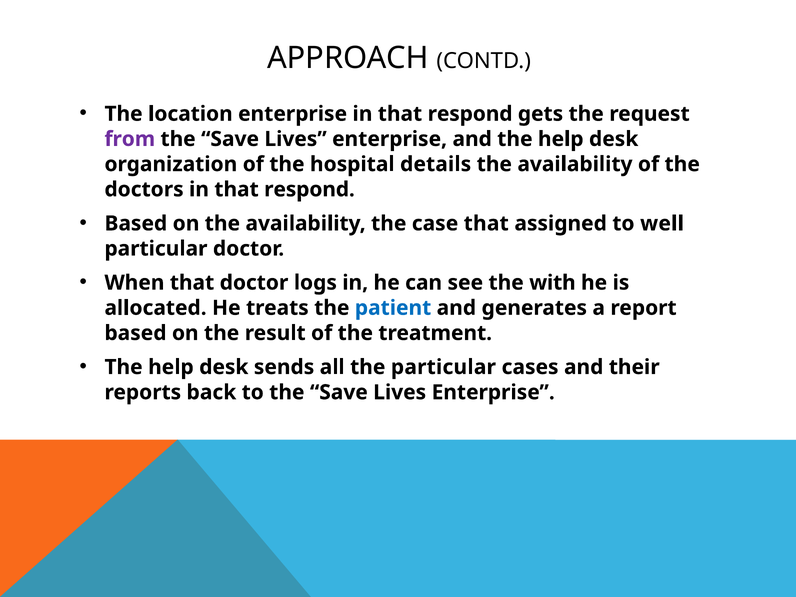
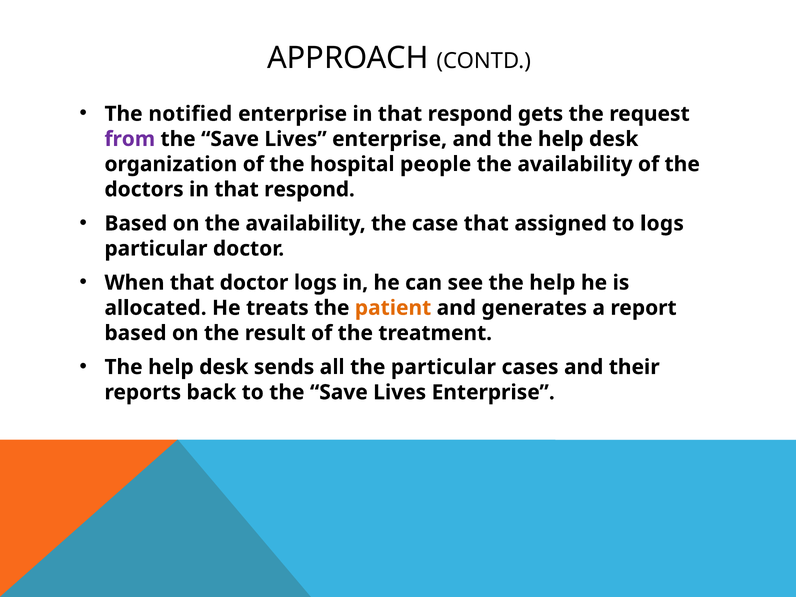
location: location -> notified (190, 114)
details: details -> people (436, 164)
to well: well -> logs (662, 223)
see the with: with -> help (552, 283)
patient colour: blue -> orange (393, 308)
